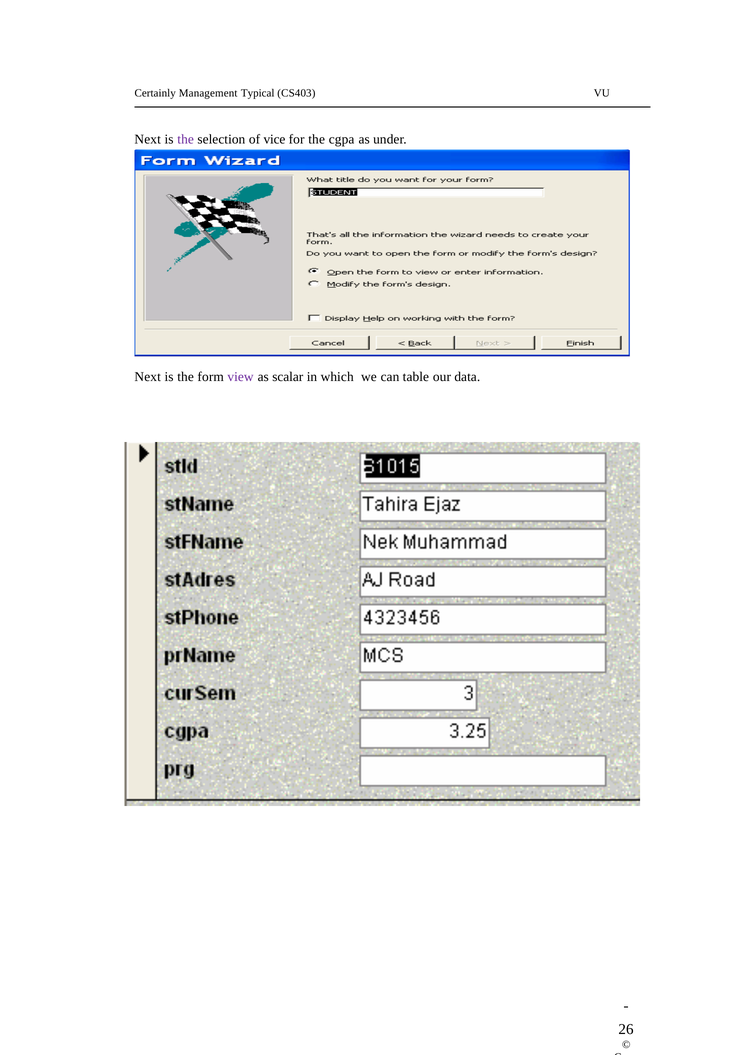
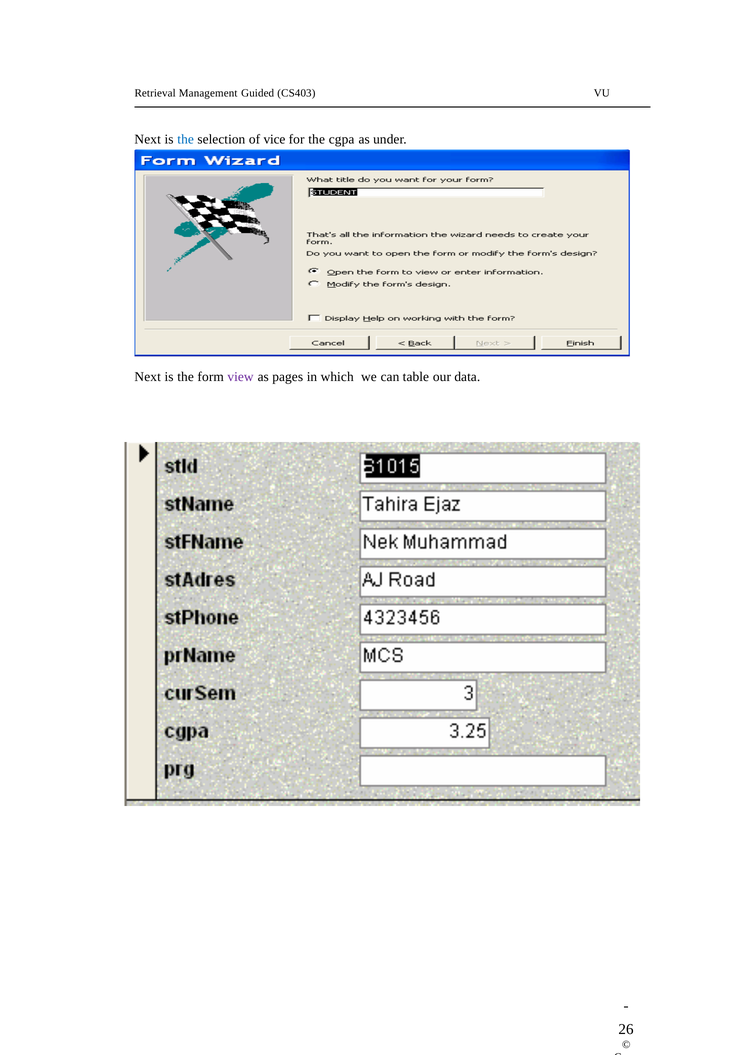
Certainly: Certainly -> Retrieval (155, 93)
Typical: Typical -> Guided (258, 93)
the colour: purple -> blue (186, 139)
scalar: scalar -> pages (288, 377)
